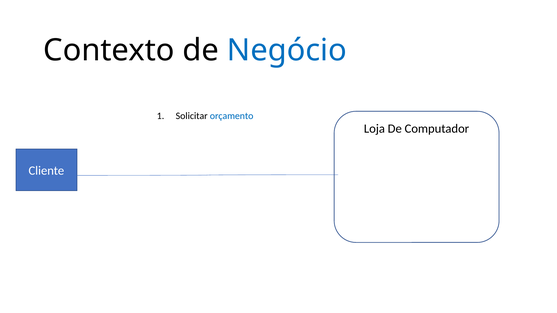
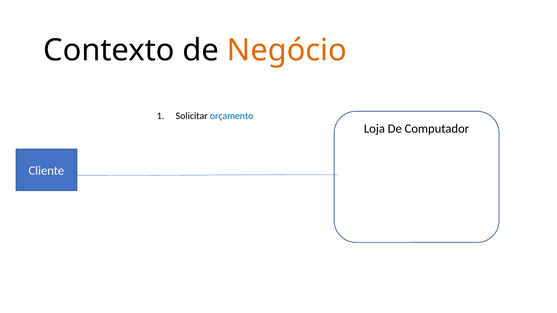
Negócio colour: blue -> orange (287, 50)
